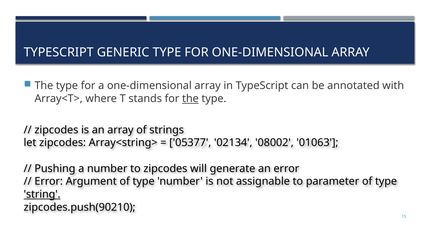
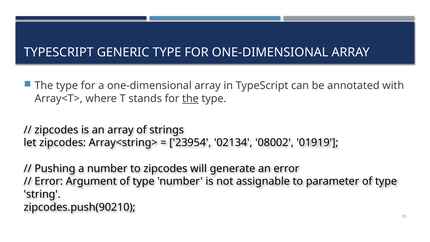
05377: 05377 -> 23954 (190, 143)
01063: 01063 -> 01919 (317, 143)
string underline: present -> none (42, 194)
